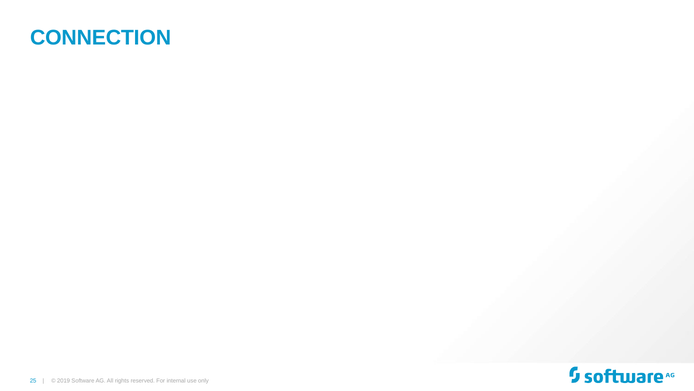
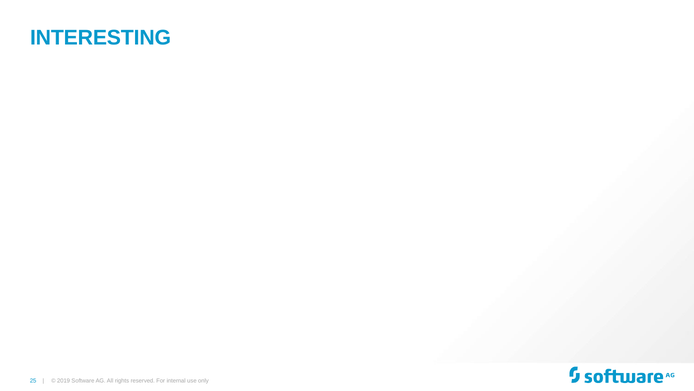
CONNECTION: CONNECTION -> INTERESTING (101, 38)
